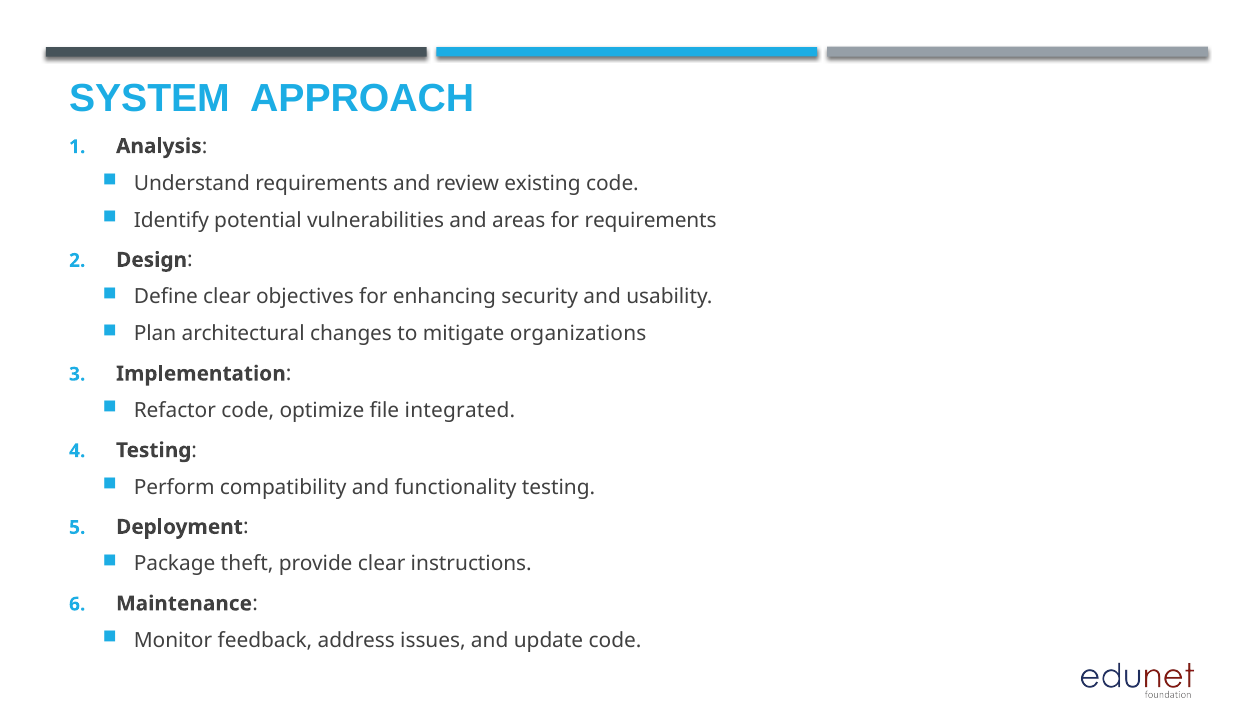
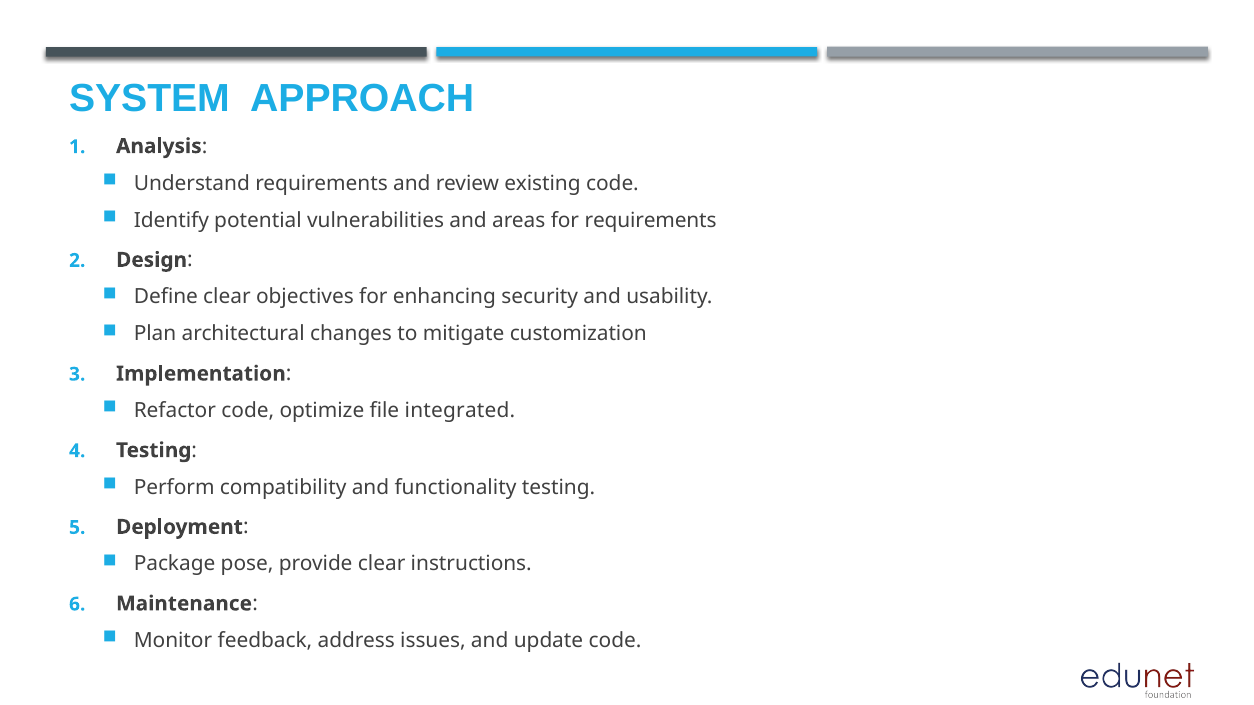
organizations: organizations -> customization (578, 334)
theft: theft -> pose (247, 564)
